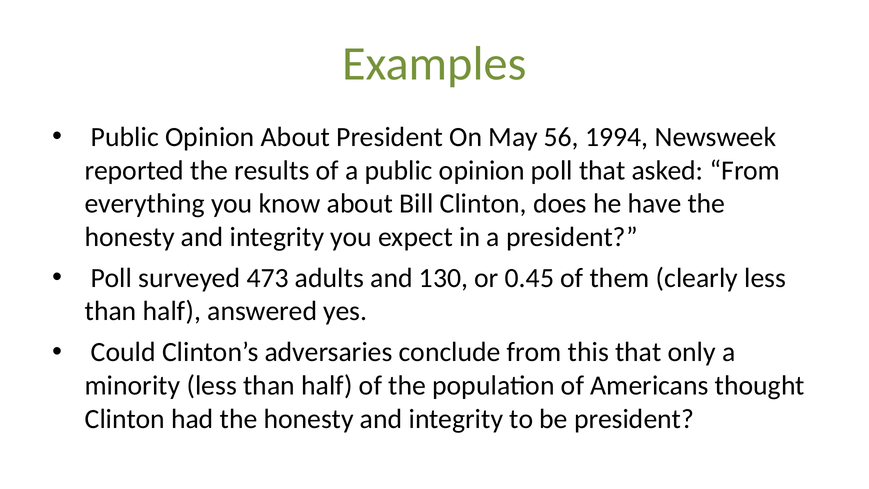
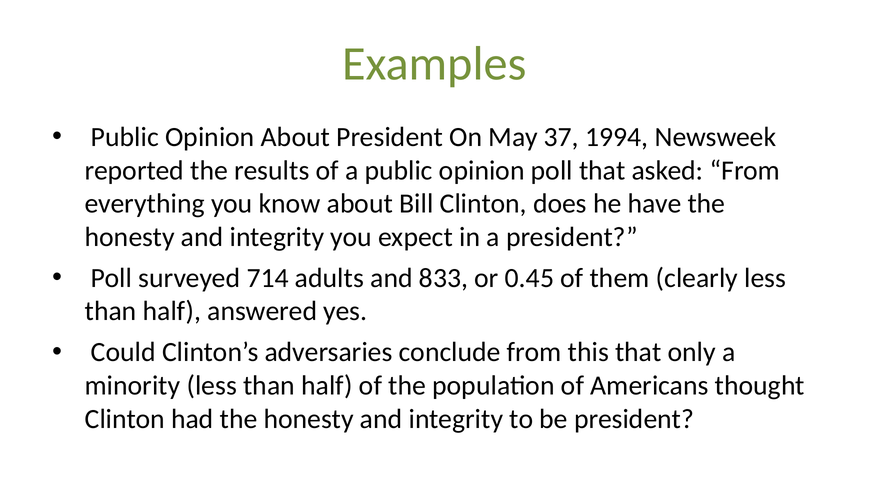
56: 56 -> 37 (561, 137)
473: 473 -> 714 (268, 278)
130: 130 -> 833 (443, 278)
